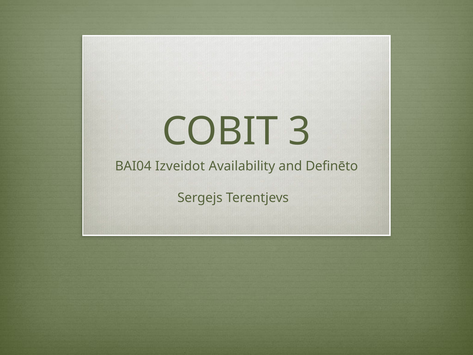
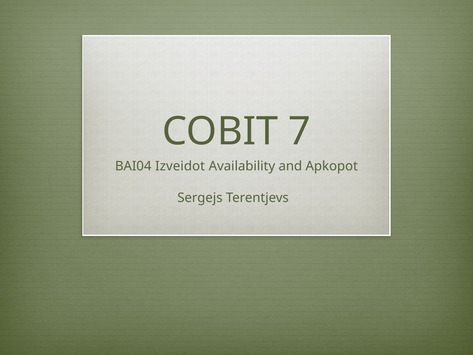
3: 3 -> 7 (300, 131)
Definēto: Definēto -> Apkopot (332, 166)
